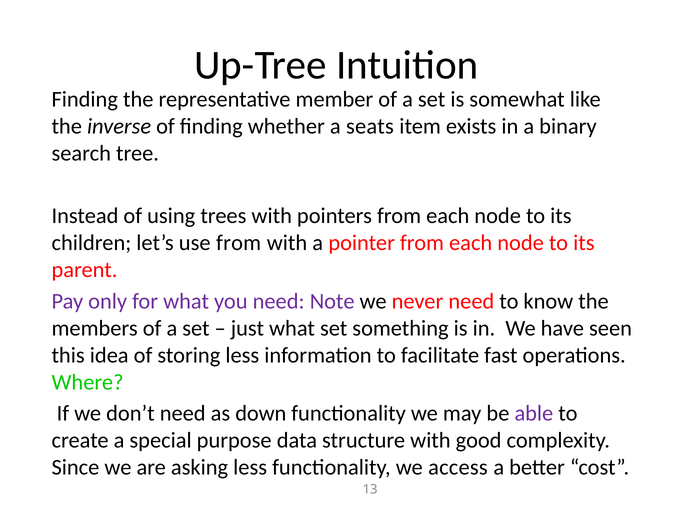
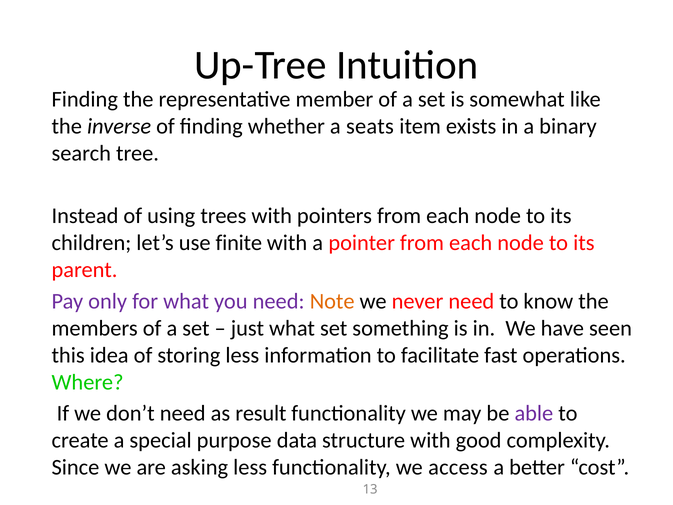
use from: from -> finite (239, 243)
Note colour: purple -> orange (332, 301)
down: down -> result (261, 413)
